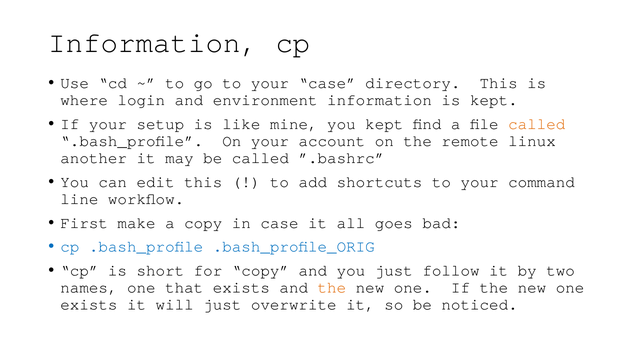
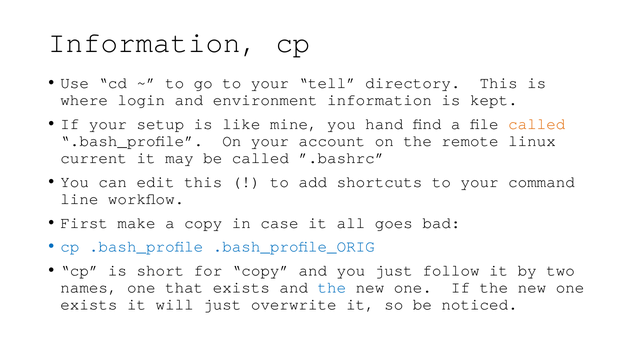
your case: case -> tell (327, 83)
you kept: kept -> hand (384, 124)
another: another -> current (94, 158)
the colour: orange -> blue (332, 288)
